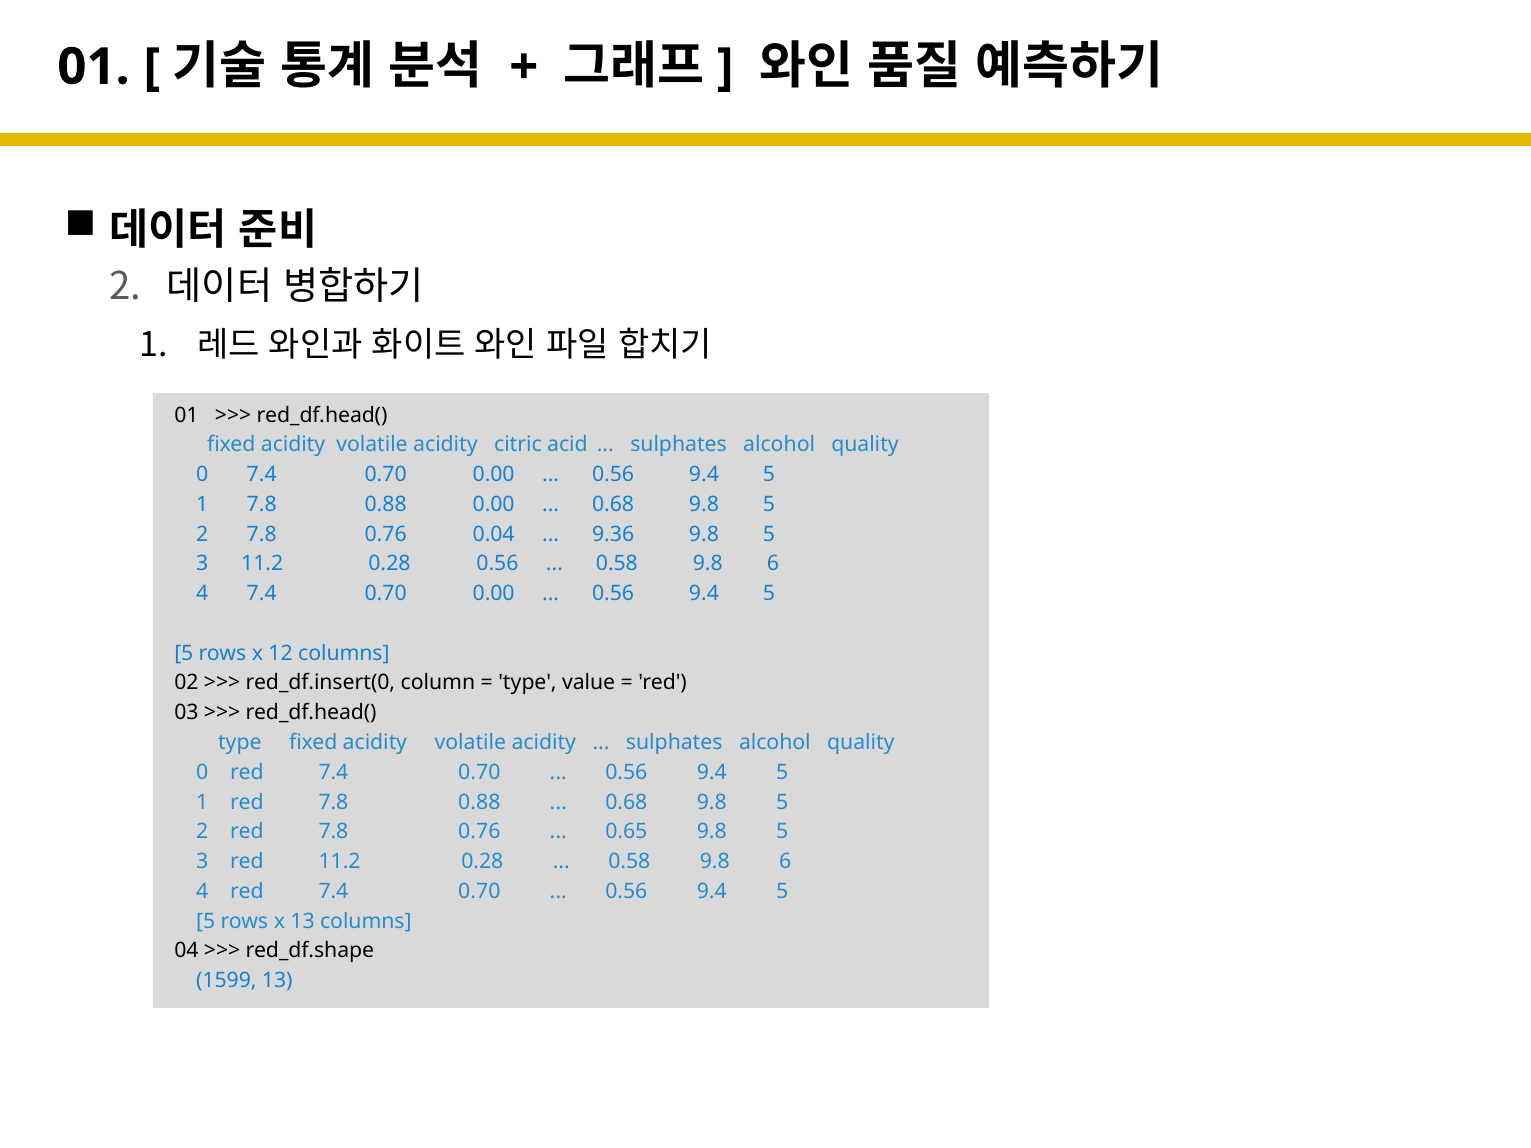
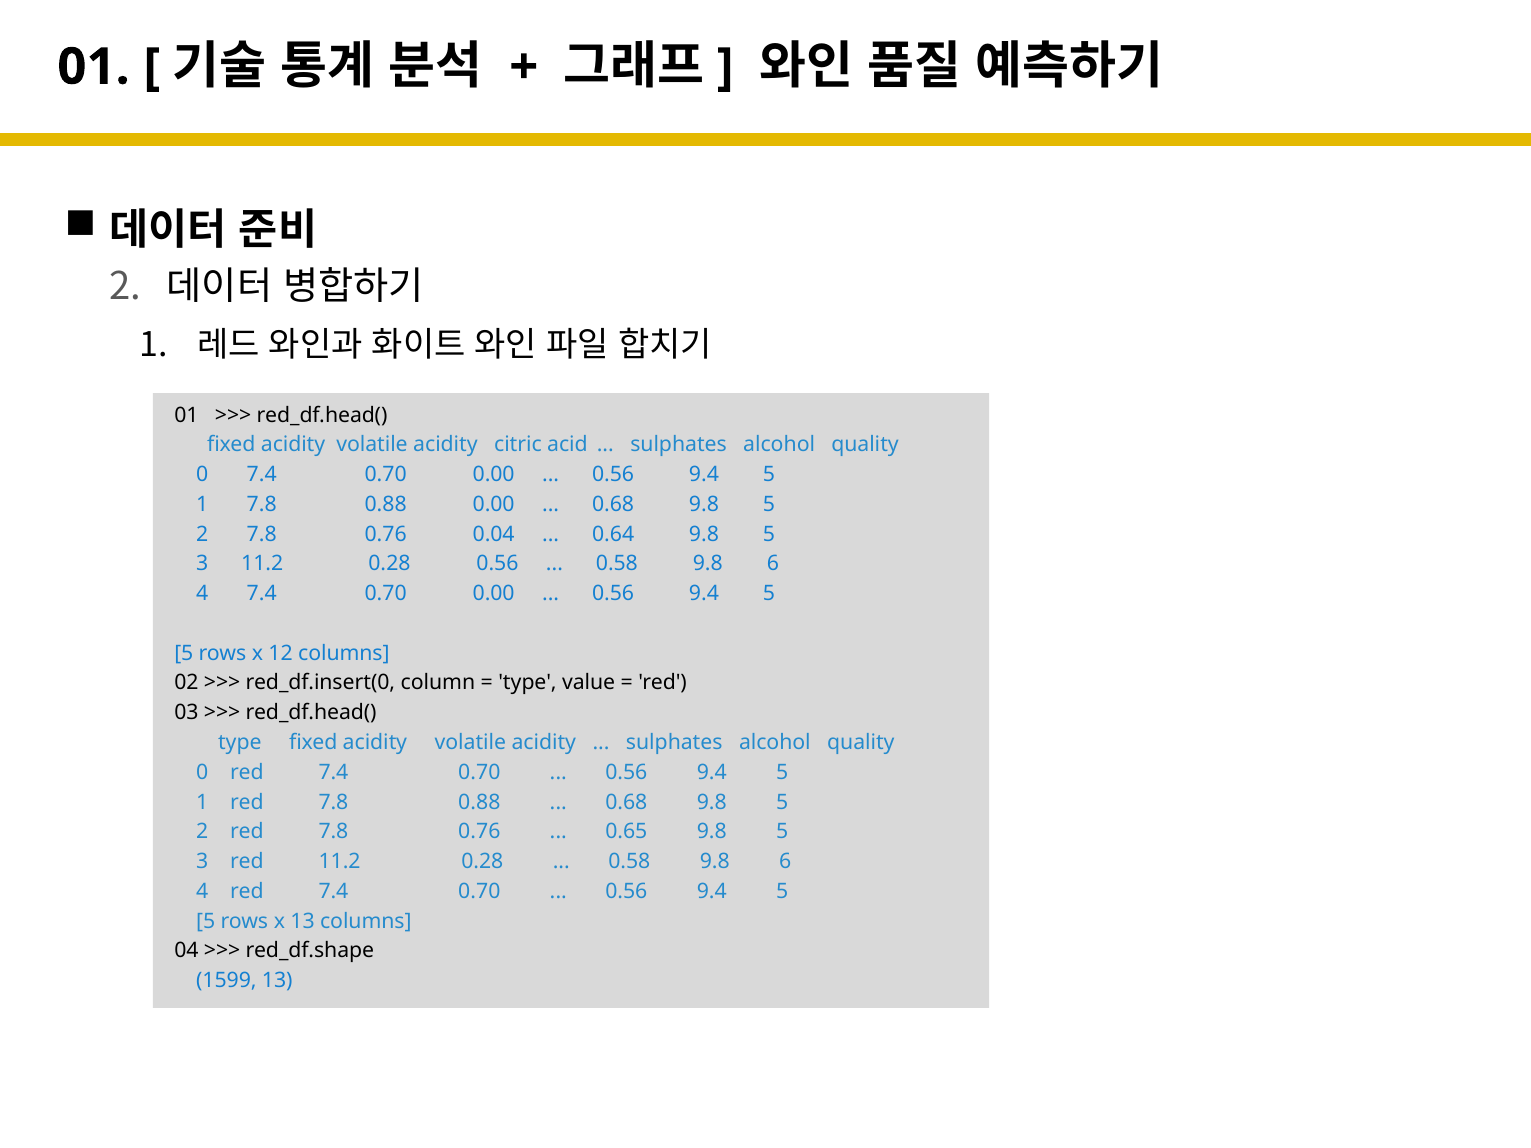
9.36: 9.36 -> 0.64 (613, 534)
